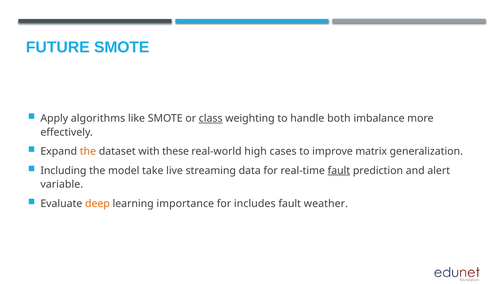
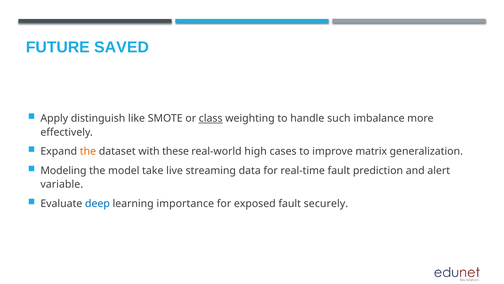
FUTURE SMOTE: SMOTE -> SAVED (122, 47)
algorithms: algorithms -> distinguish (98, 118)
both: both -> such (339, 118)
Including: Including -> Modeling (63, 170)
fault underline: present -> none (339, 170)
deep colour: orange -> blue (97, 203)
includes: includes -> exposed (255, 203)
weather: weather -> securely (326, 203)
